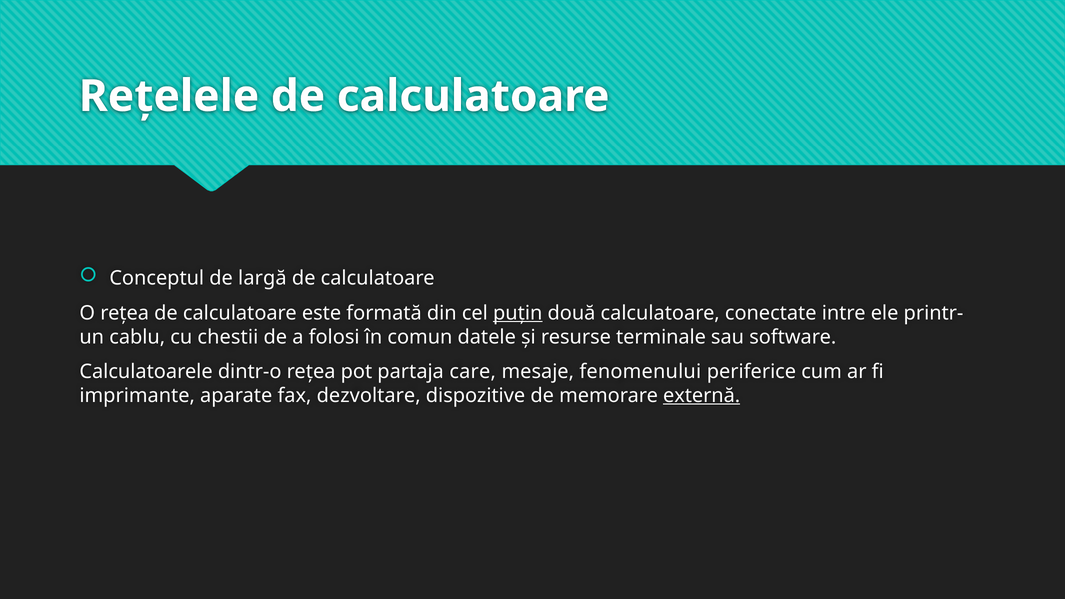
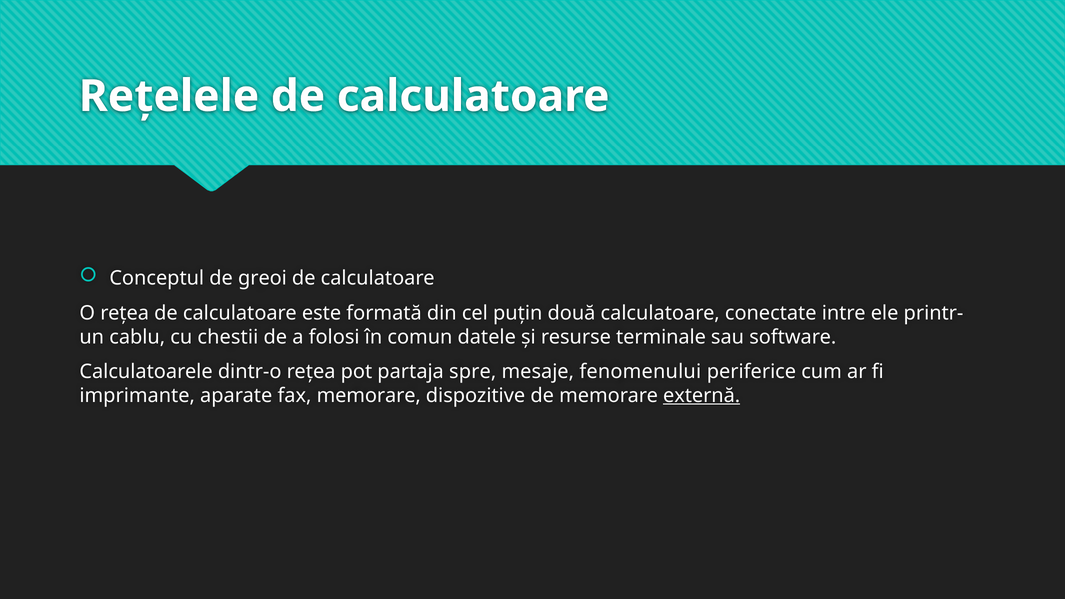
largă: largă -> greoi (262, 278)
puţin underline: present -> none (518, 313)
care: care -> spre (473, 372)
fax dezvoltare: dezvoltare -> memorare (369, 396)
